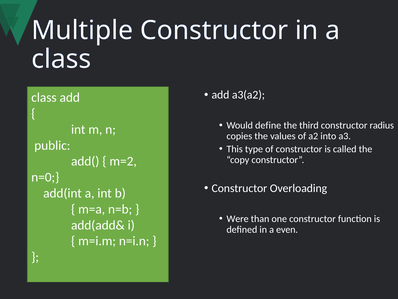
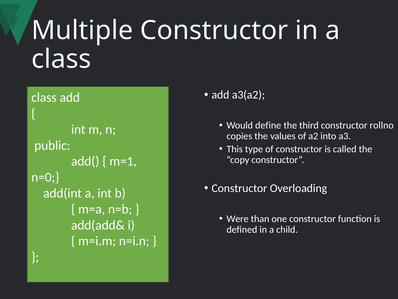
radius: radius -> rollno (382, 125)
m=2: m=2 -> m=1 (123, 161)
even: even -> child (287, 229)
